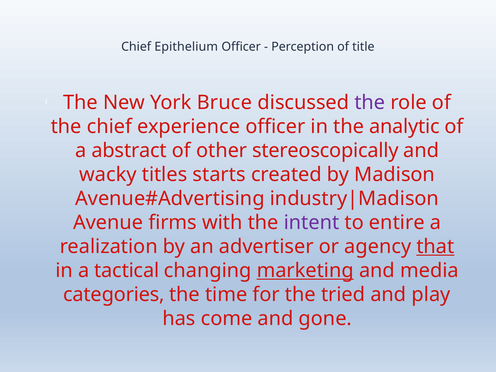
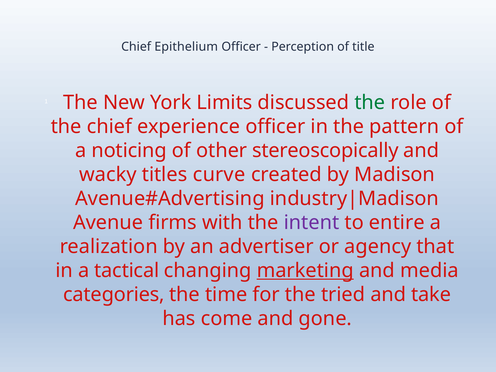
Bruce: Bruce -> Limits (225, 103)
the colour: purple -> green (370, 103)
analytic: analytic -> pattern (404, 127)
abstract: abstract -> noticing (129, 151)
starts: starts -> curve (219, 175)
that underline: present -> none (435, 247)
play: play -> take (431, 295)
